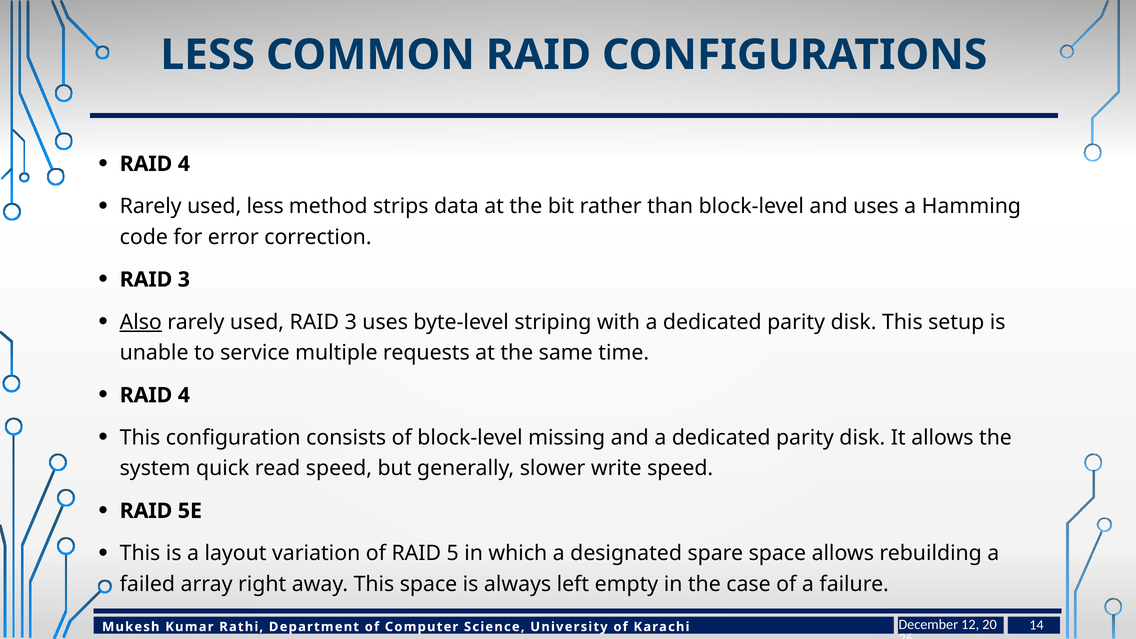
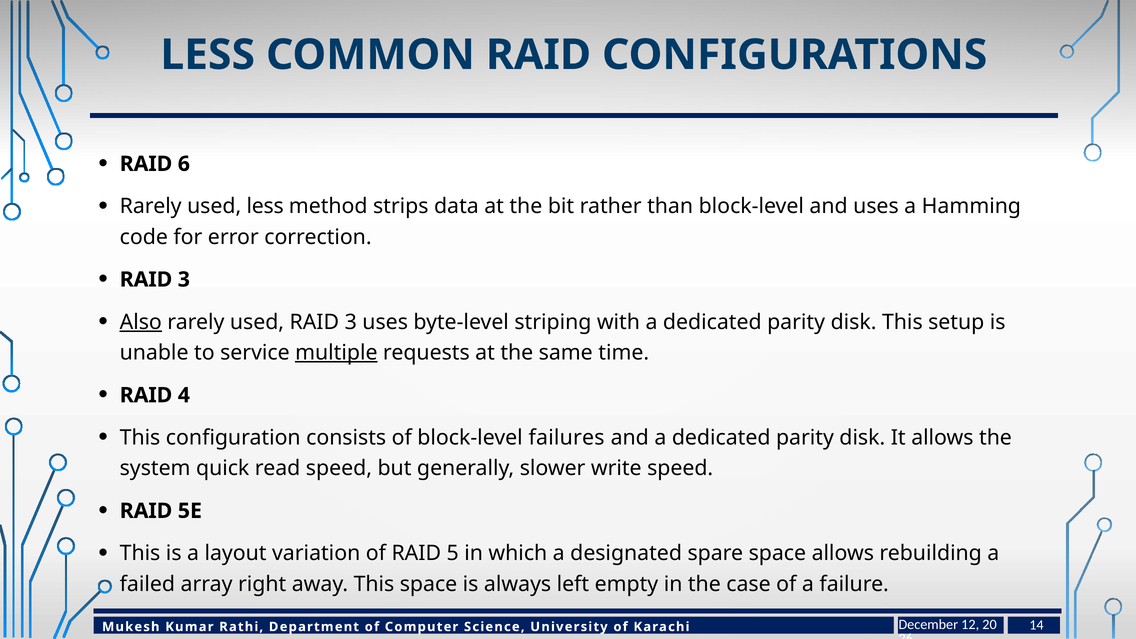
4: 4 -> 6 (184, 164)
multiple underline: none -> present (336, 353)
missing: missing -> failures (567, 438)
